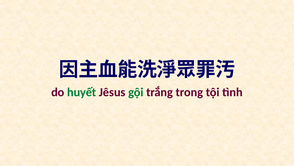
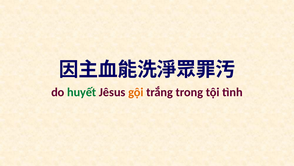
gội colour: green -> orange (136, 92)
